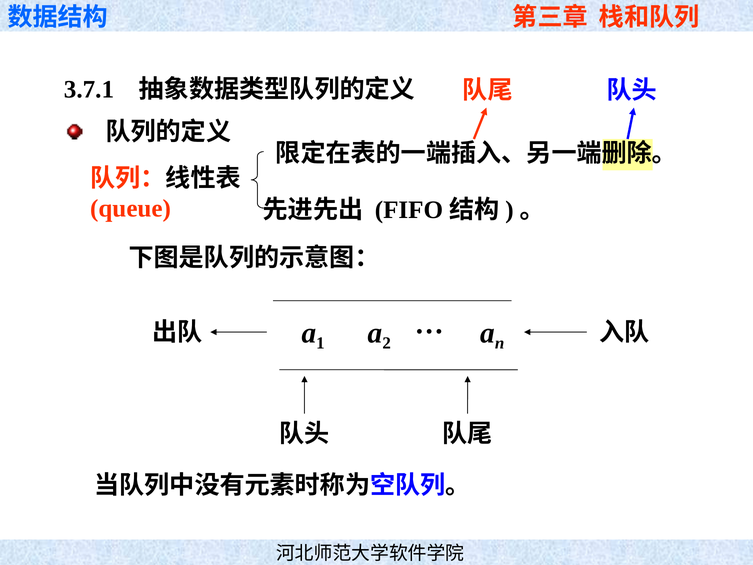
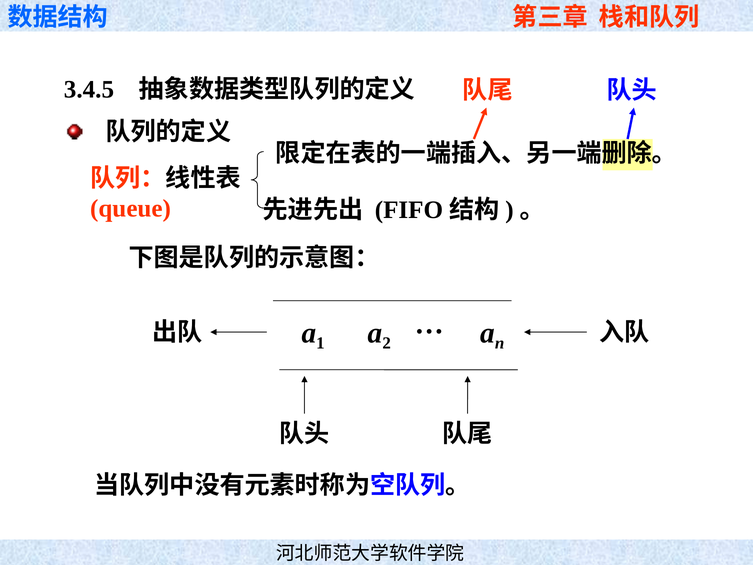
3.7.1: 3.7.1 -> 3.4.5 (89, 89)
